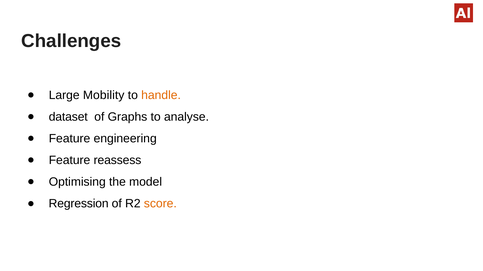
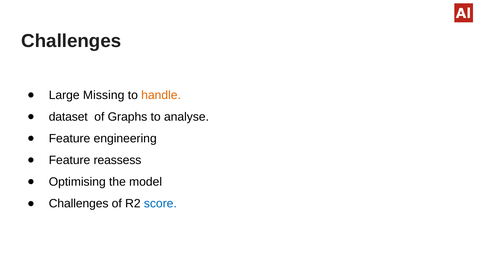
Mobility: Mobility -> Missing (104, 96)
Regression: Regression -> Challenges (79, 204)
score colour: orange -> blue (160, 204)
